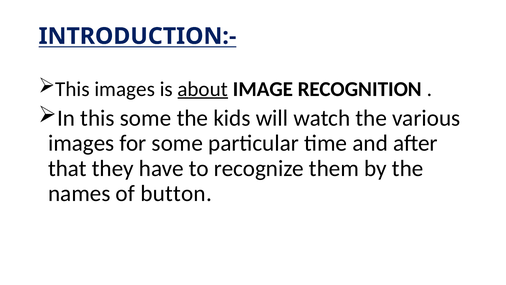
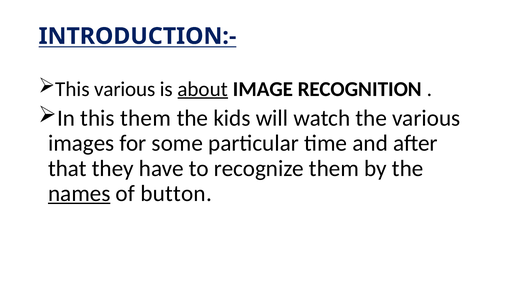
This images: images -> various (125, 89)
this some: some -> them (146, 118)
names underline: none -> present (79, 193)
